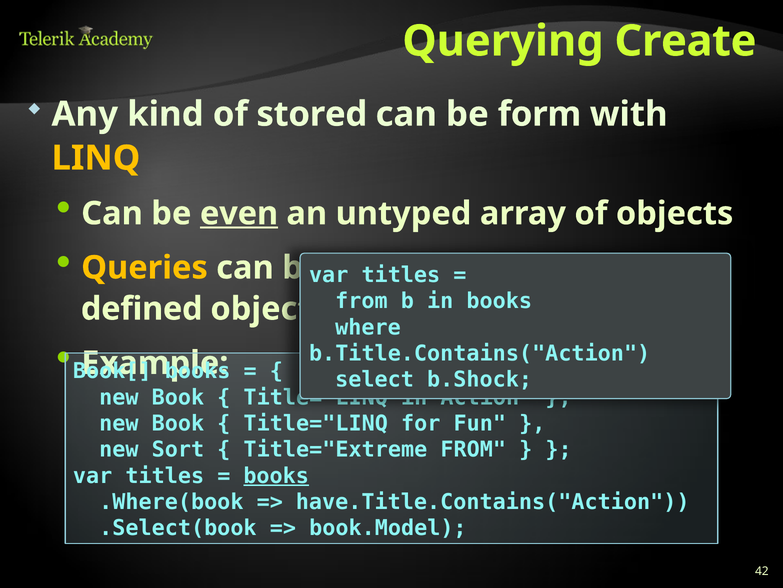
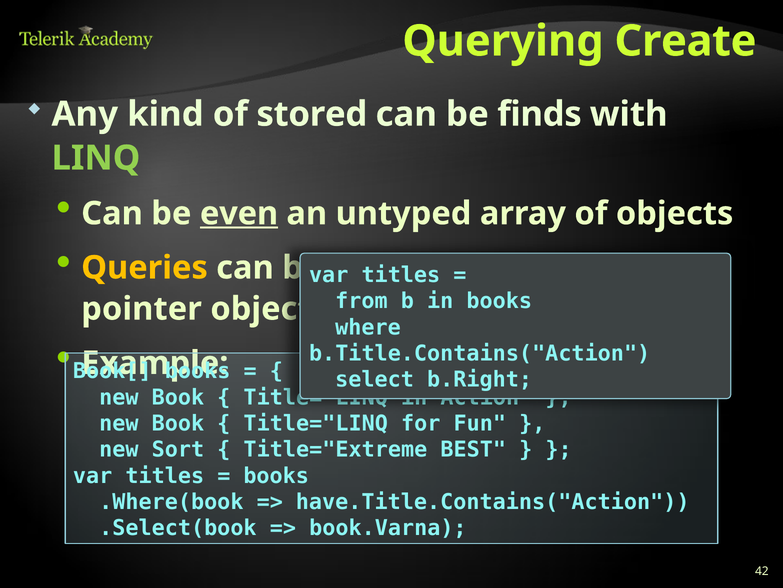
form: form -> finds (539, 114)
LINQ colour: yellow -> light green (96, 158)
defined: defined -> pointer (142, 308)
b.Shock: b.Shock -> b.Right (480, 379)
Title="Extreme FROM: FROM -> BEST (473, 449)
books underline: present -> none (276, 475)
book.Model: book.Model -> book.Varna (388, 527)
